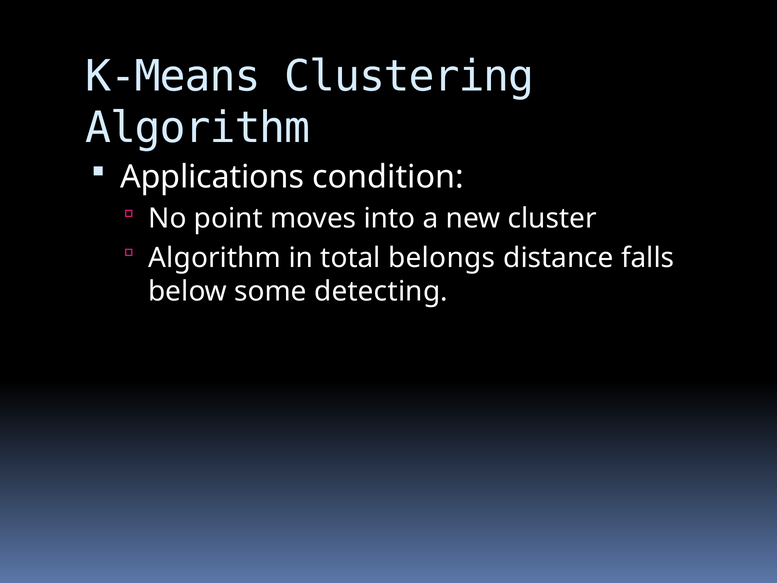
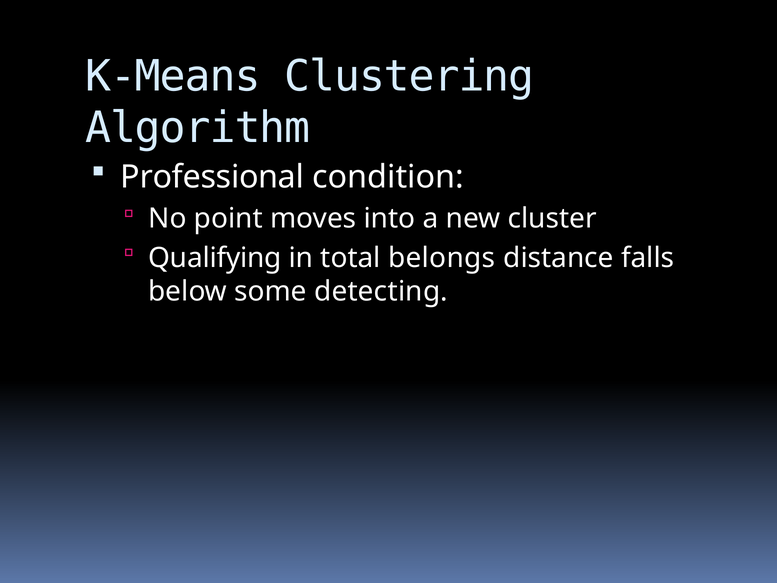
Applications: Applications -> Professional (212, 177)
Algorithm: Algorithm -> Qualifying (215, 258)
